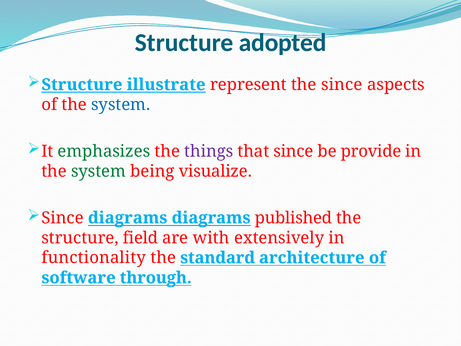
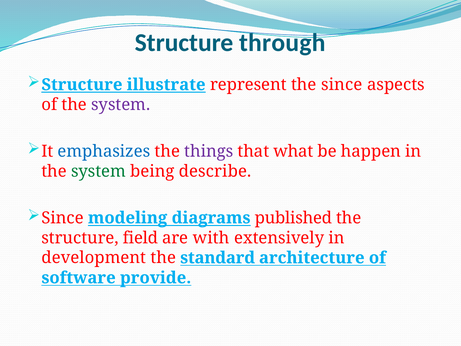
adopted: adopted -> through (282, 43)
system colour: blue -> purple (121, 105)
emphasizes colour: green -> blue (104, 151)
that since: since -> what (293, 151)
provide: provide -> happen (371, 151)
visualize: visualize -> describe (215, 171)
Since diagrams: diagrams -> modeling (128, 218)
functionality: functionality -> development (94, 258)
through: through -> provide (156, 278)
